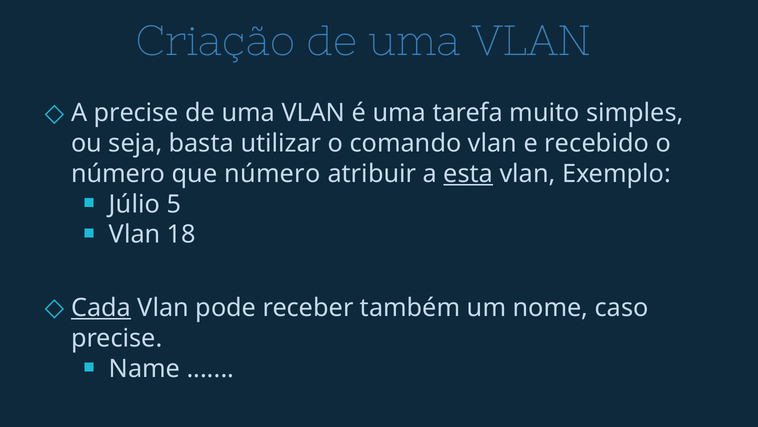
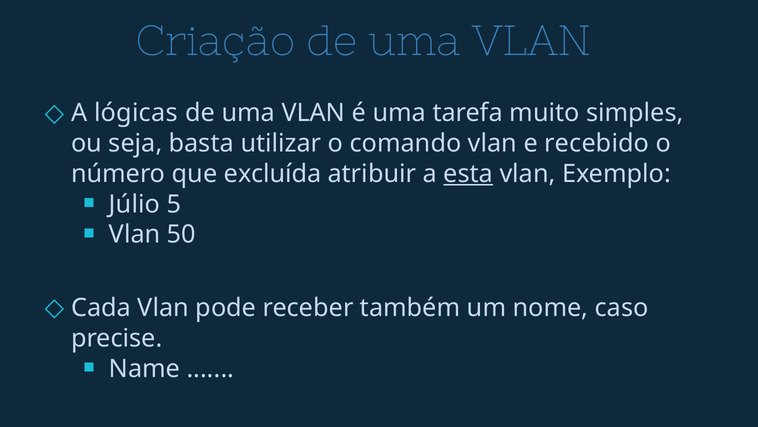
A precise: precise -> lógicas (136, 113)
que número: número -> excluída (273, 174)
18: 18 -> 50 (181, 234)
Cada underline: present -> none (101, 307)
